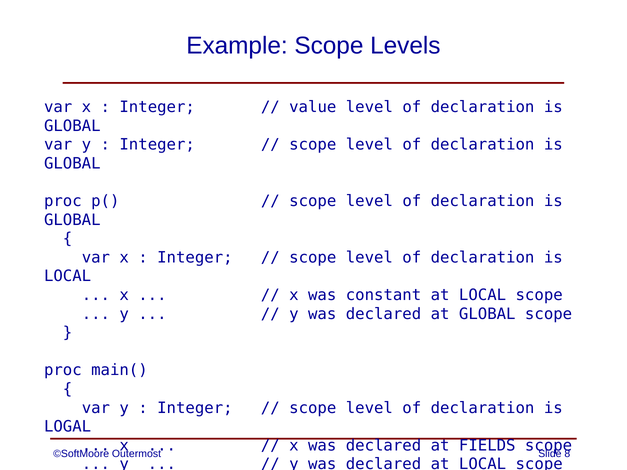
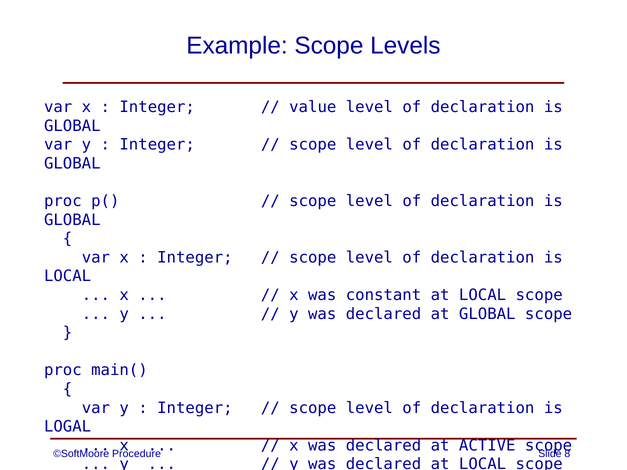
FIELDS: FIELDS -> ACTIVE (487, 446)
Outermost: Outermost -> Procedure (137, 454)
